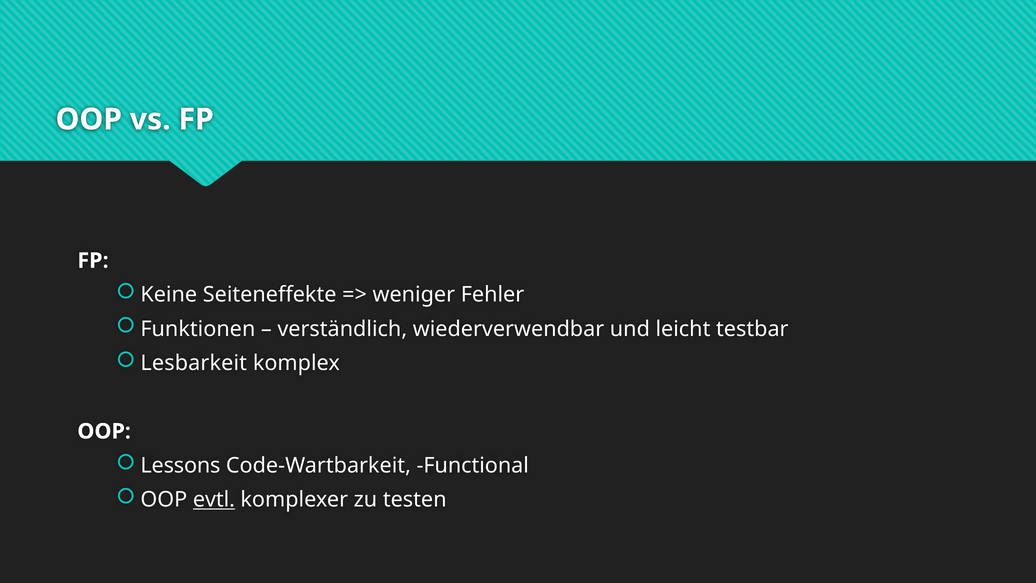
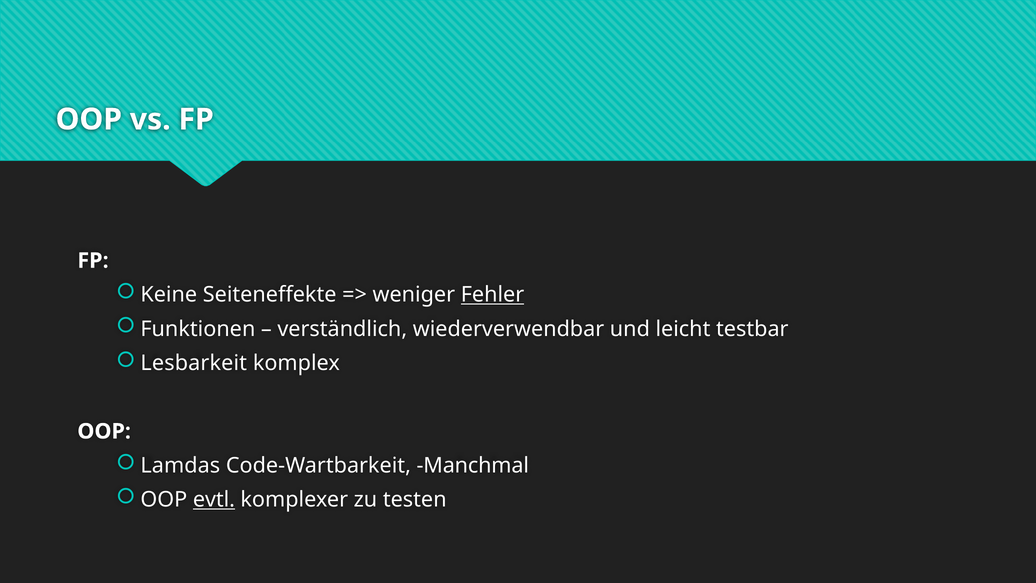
Fehler underline: none -> present (492, 295)
Lessons: Lessons -> Lamdas (180, 465)
Functional: Functional -> Manchmal (473, 465)
